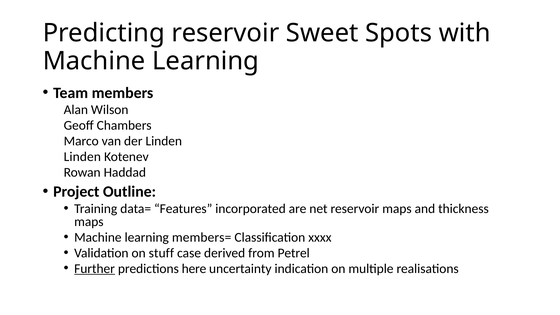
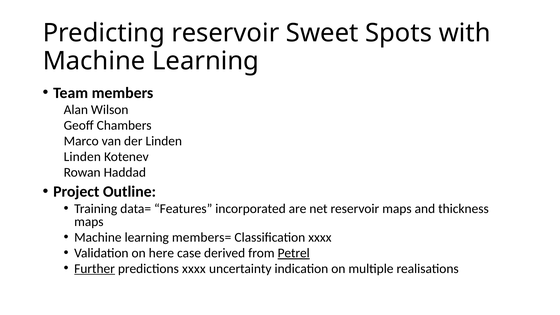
stuff: stuff -> here (161, 253)
Petrel underline: none -> present (294, 253)
predictions here: here -> xxxx (194, 269)
